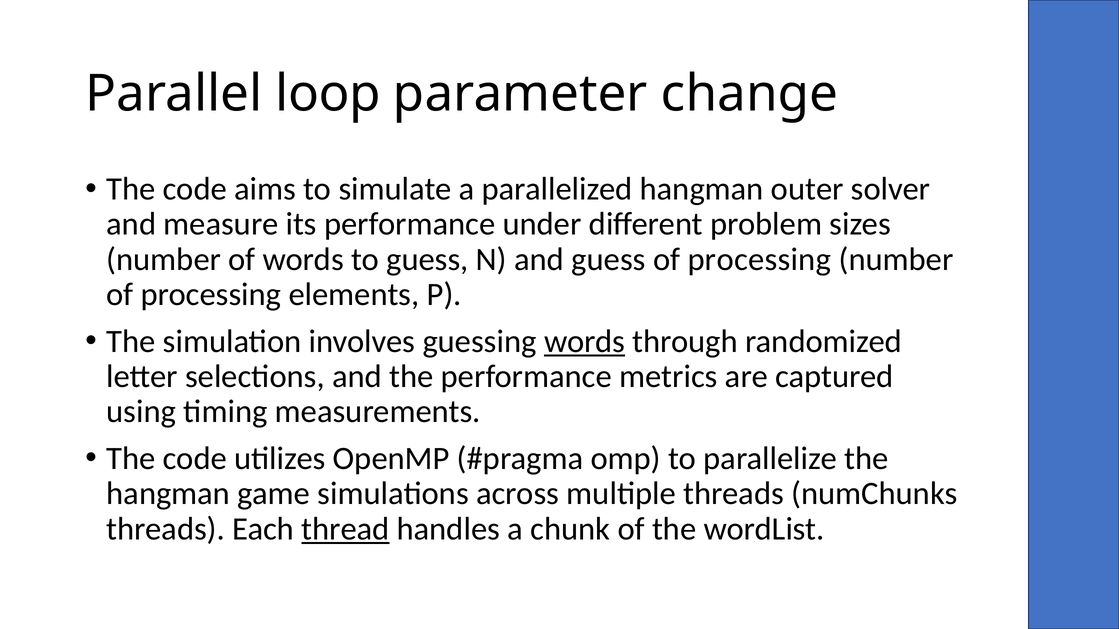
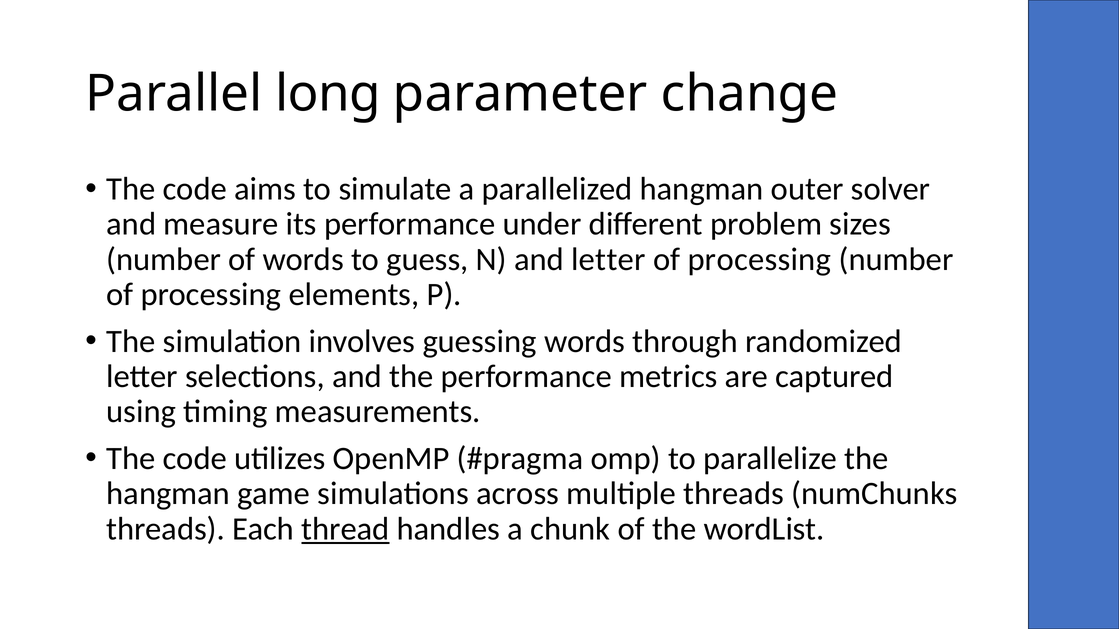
loop: loop -> long (328, 94)
and guess: guess -> letter (608, 260)
words underline: present -> none (585, 342)
